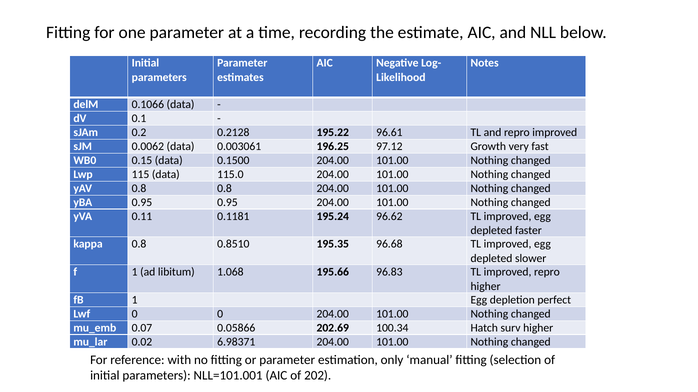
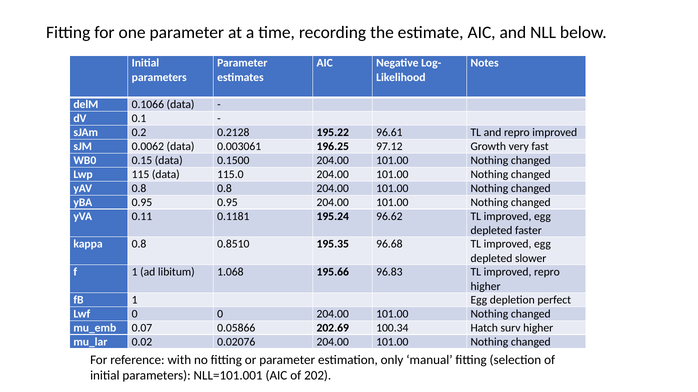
6.98371: 6.98371 -> 0.02076 (236, 342)
